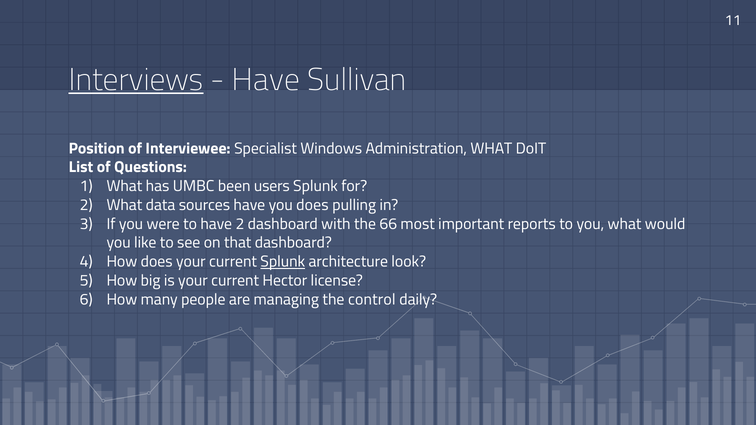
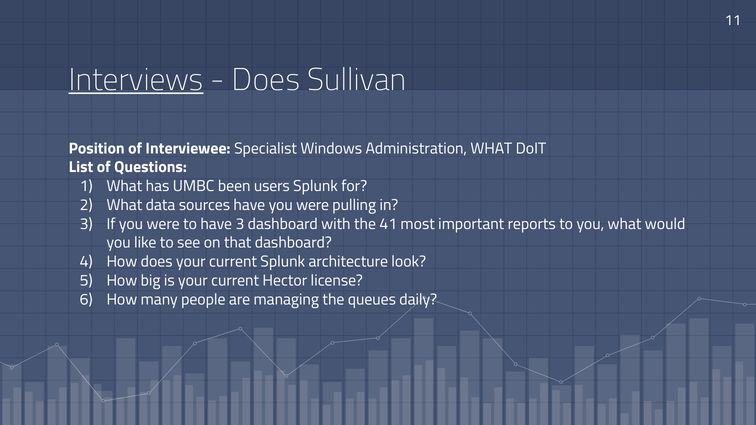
Have: Have -> Does (266, 80)
have you does: does -> were (313, 205)
have 2: 2 -> 3 (240, 224)
66: 66 -> 41 (388, 224)
Splunk underline: present -> none (283, 262)
control: control -> queues (372, 300)
